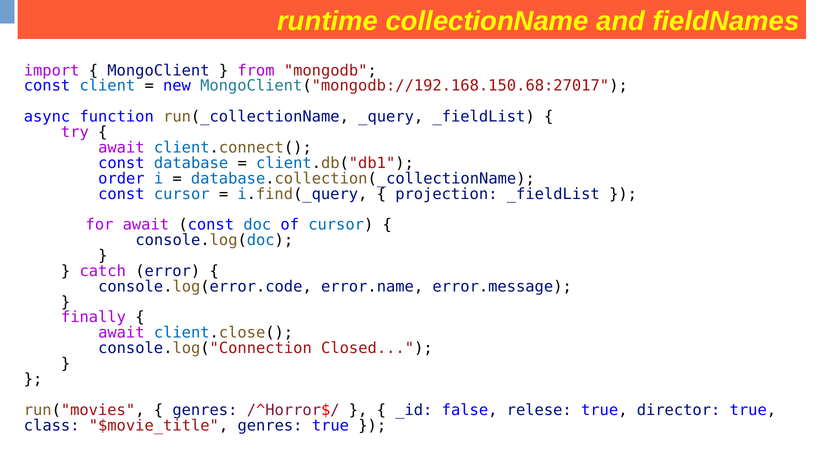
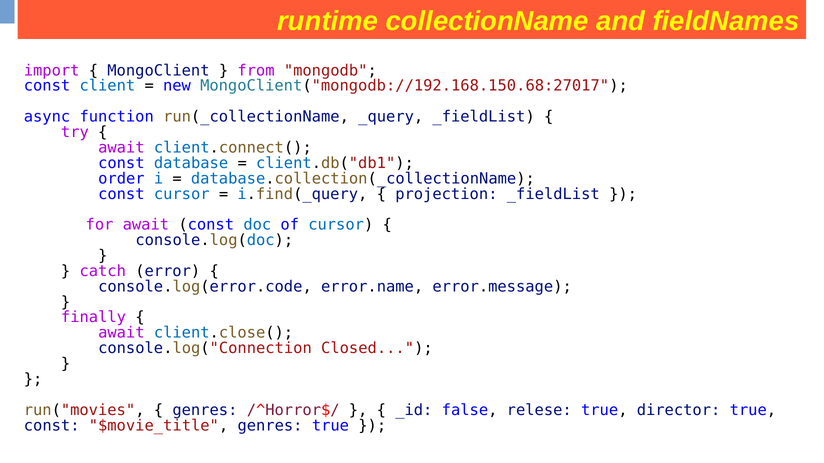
class: class -> const (52, 426)
